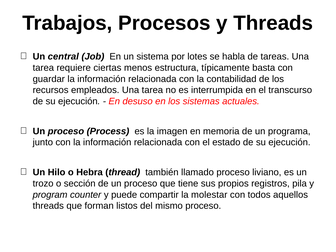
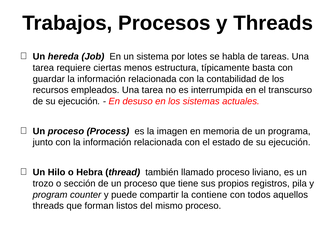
central: central -> hereda (63, 57)
molestar: molestar -> contiene (209, 195)
